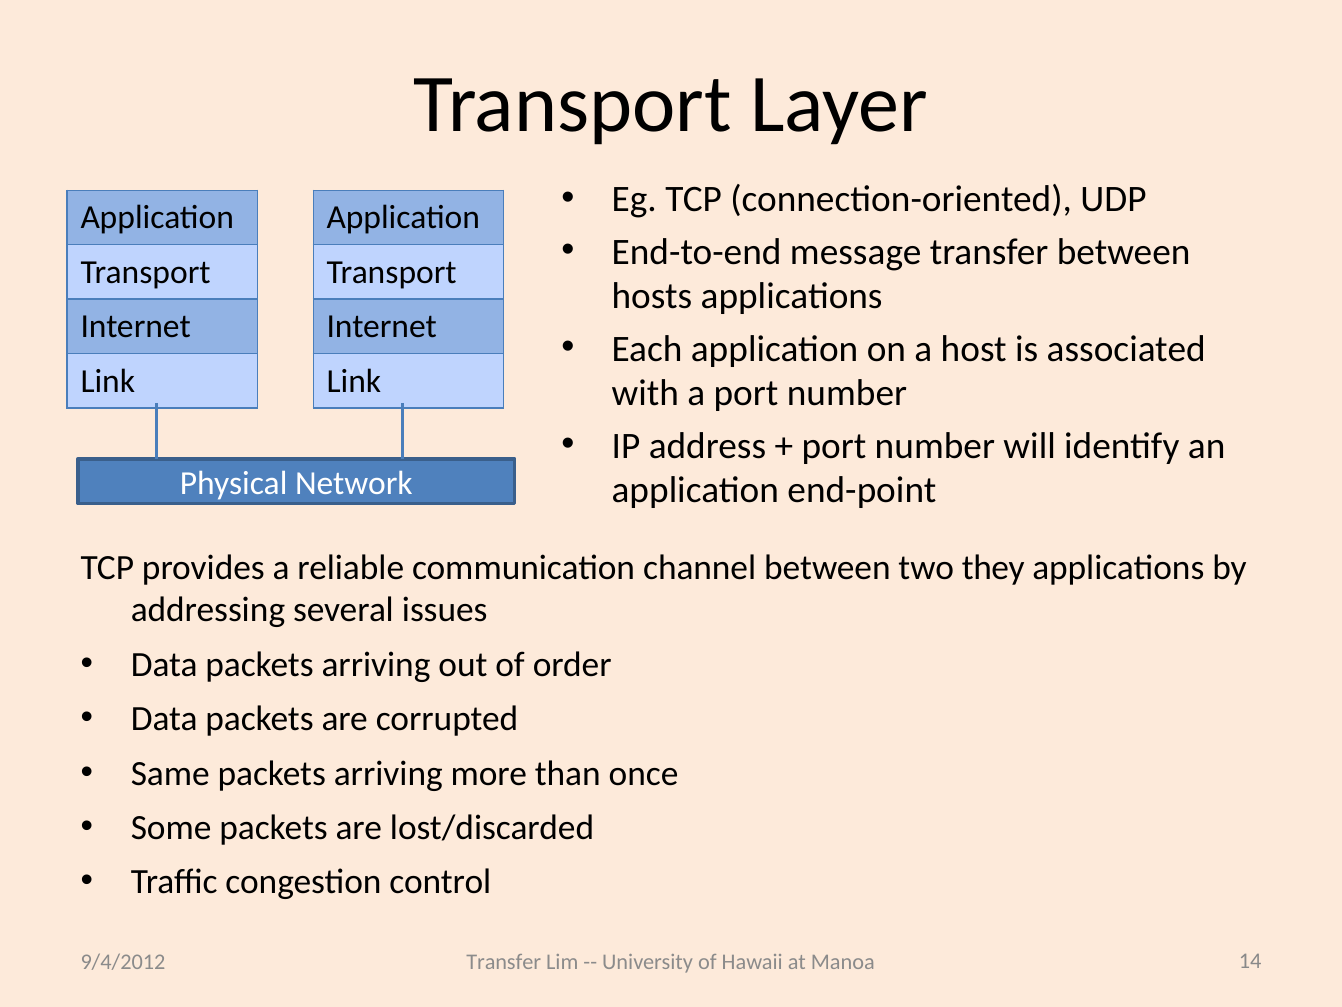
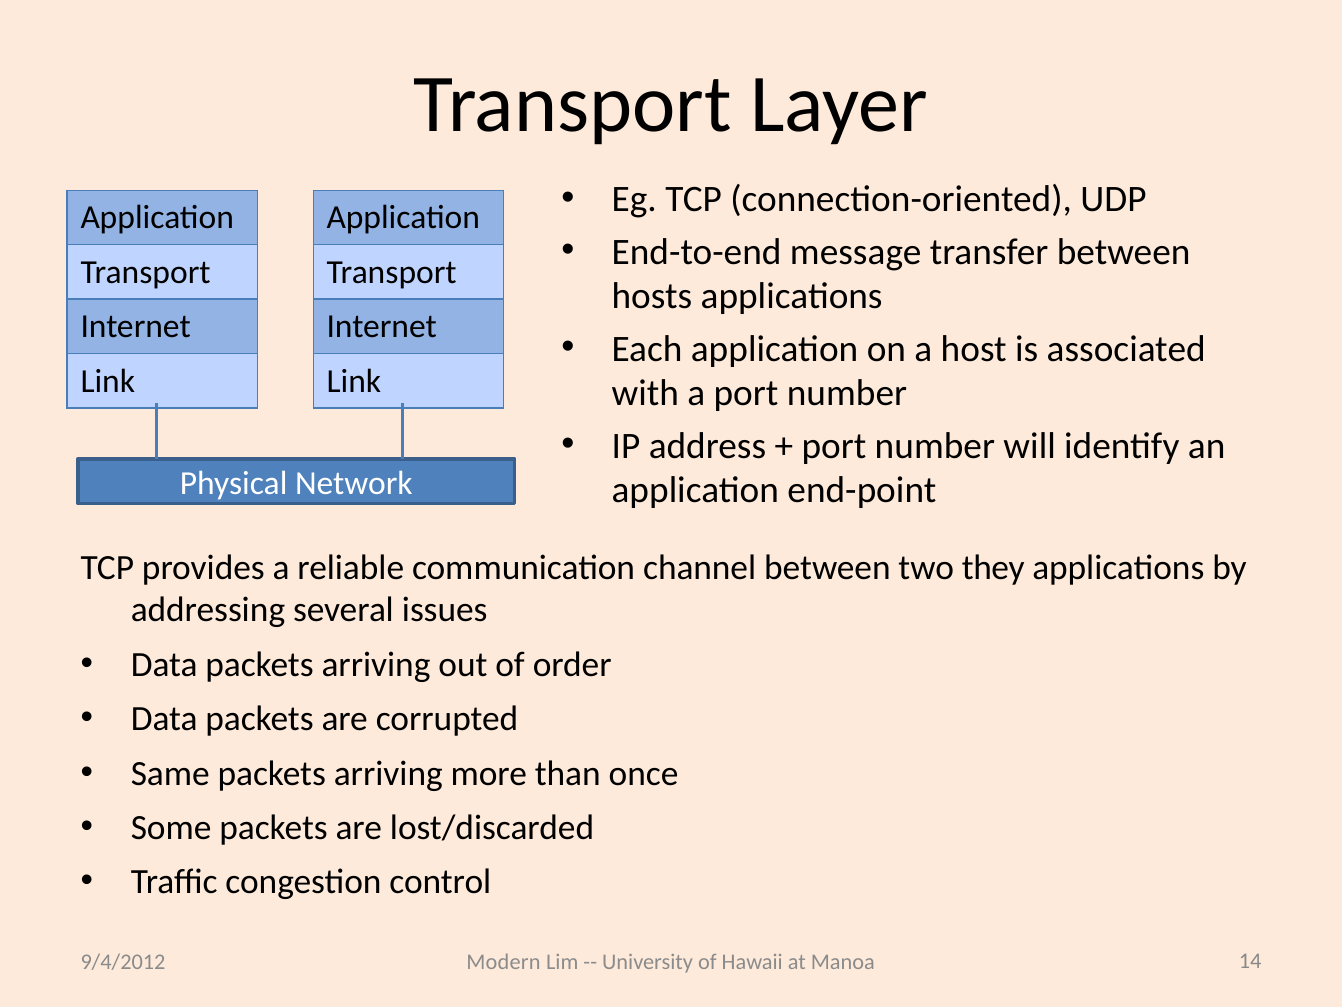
9/4/2012 Transfer: Transfer -> Modern (504, 961)
